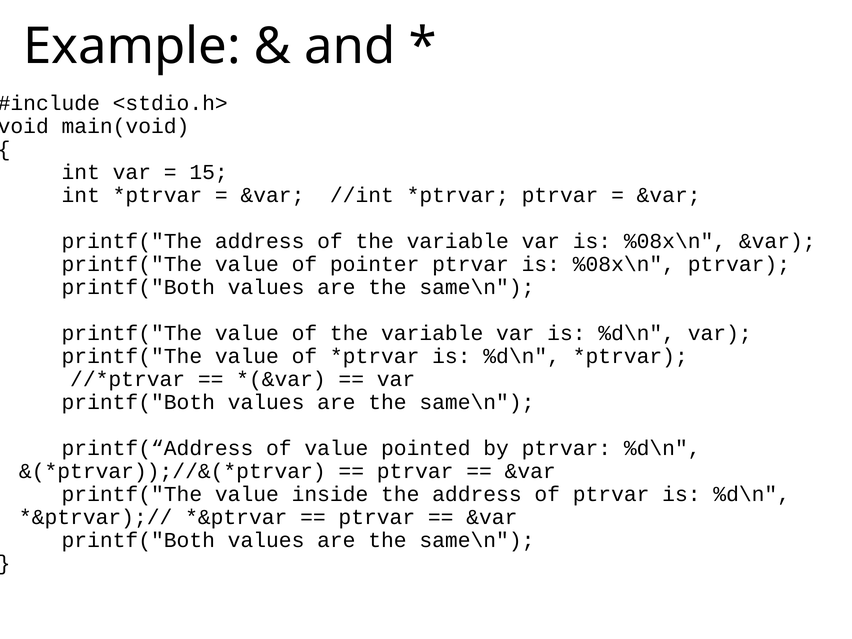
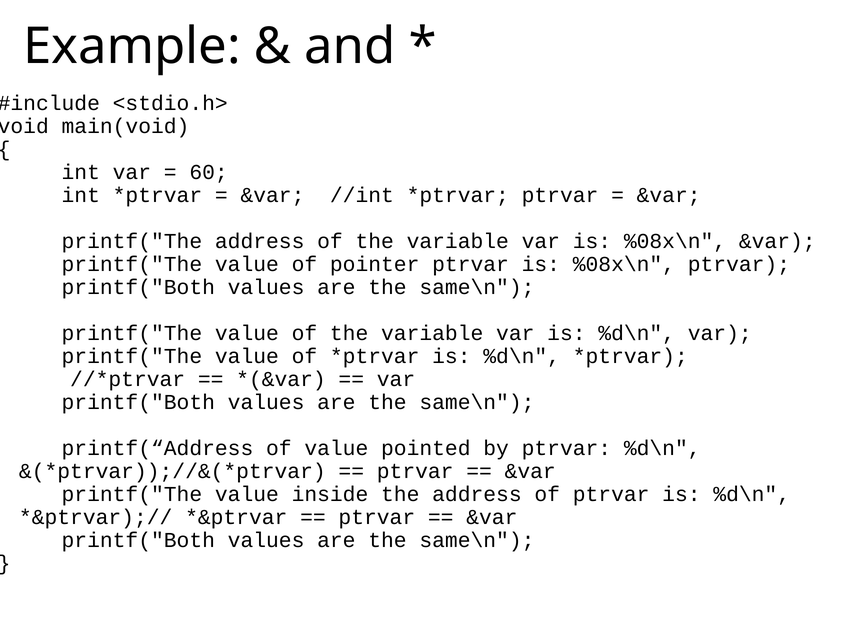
15: 15 -> 60 (209, 172)
